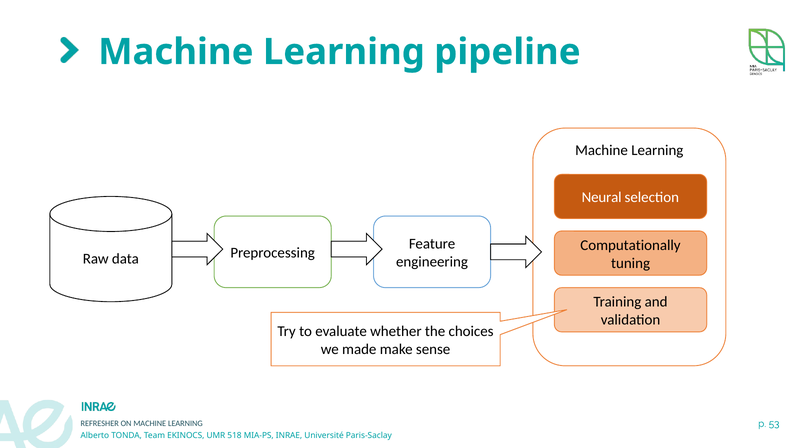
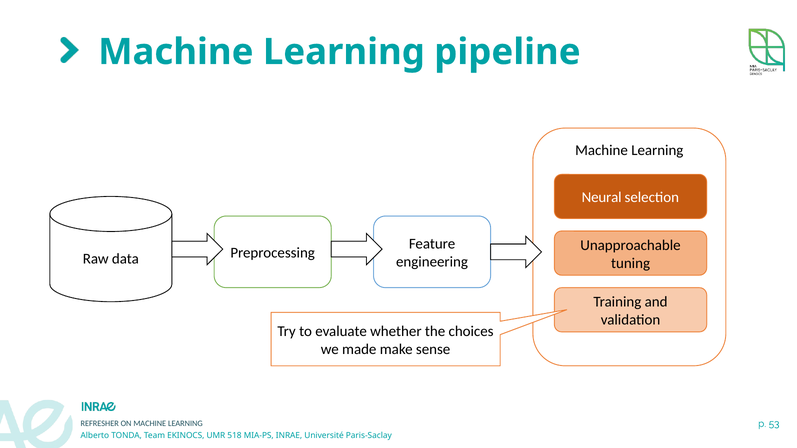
Computationally: Computationally -> Unapproachable (630, 245)
